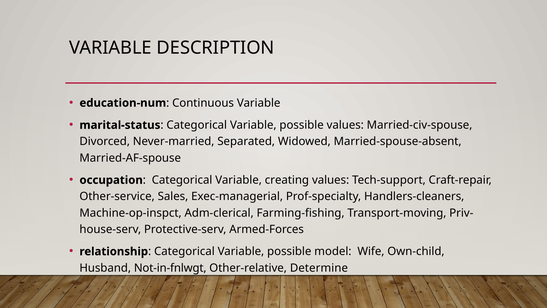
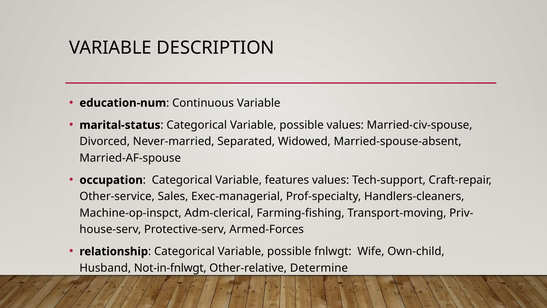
creating: creating -> features (287, 180)
model: model -> fnlwgt (333, 251)
